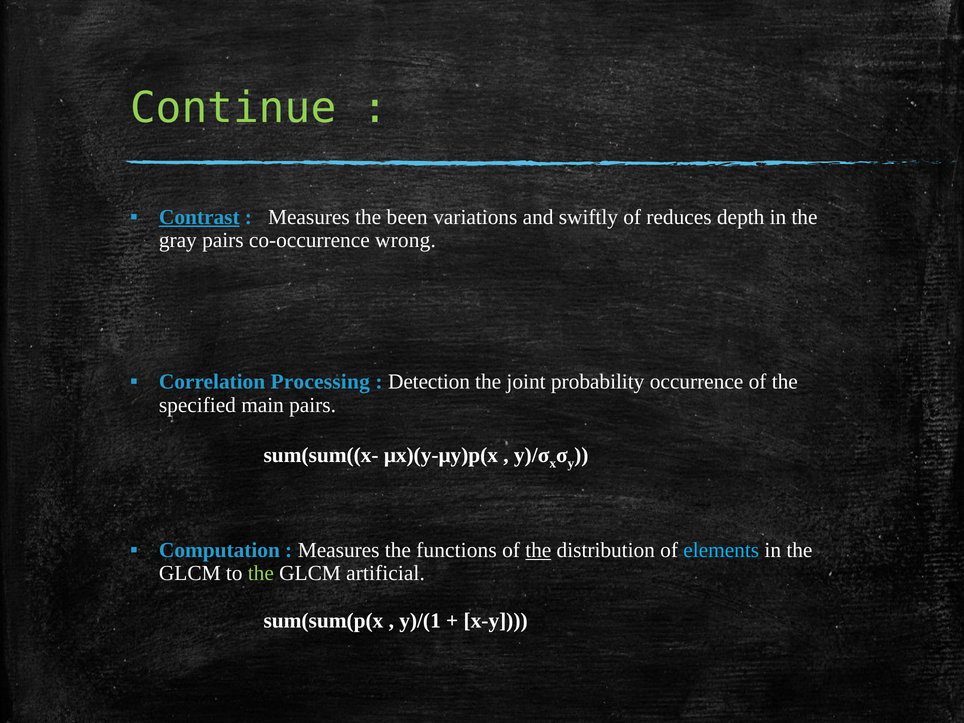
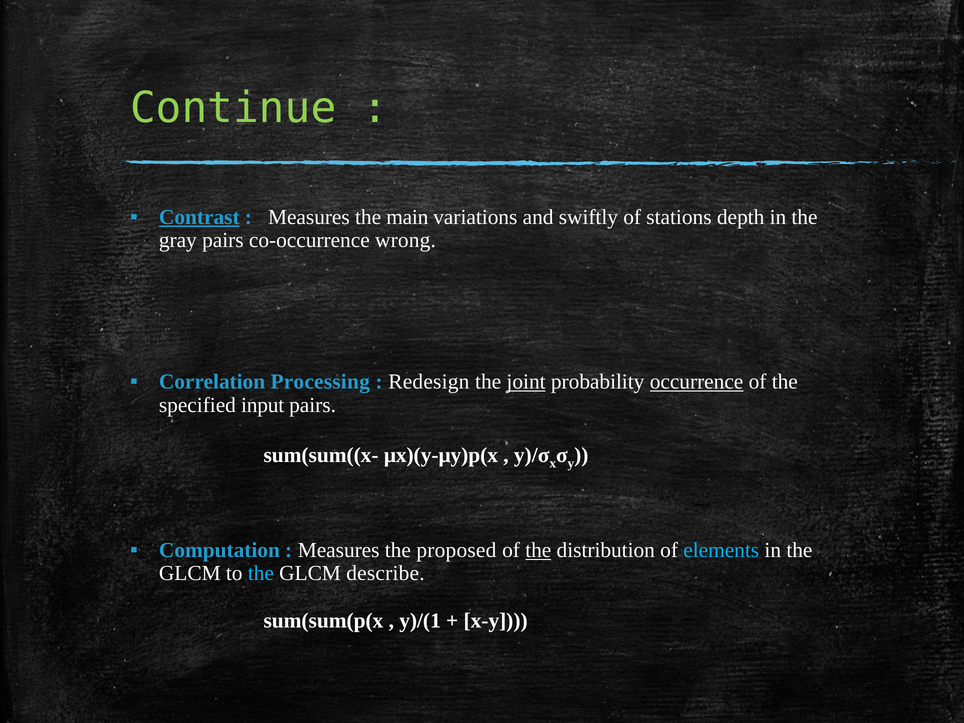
been: been -> main (407, 217)
reduces: reduces -> stations (679, 217)
Detection: Detection -> Redesign (429, 382)
joint underline: none -> present (526, 382)
occurrence underline: none -> present (697, 382)
main: main -> input (263, 405)
functions: functions -> proposed (456, 550)
the colour: light green -> light blue (261, 573)
artificial: artificial -> describe (385, 573)
